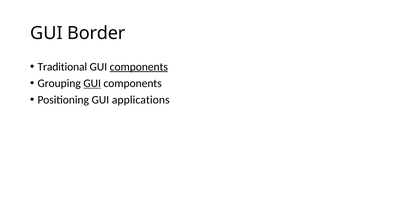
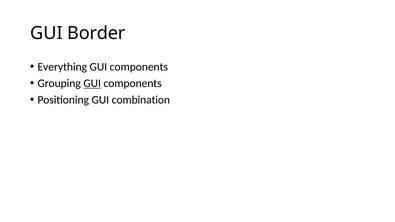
Traditional: Traditional -> Everything (62, 67)
components underline: present -> none (139, 67)
applications: applications -> combination (141, 100)
